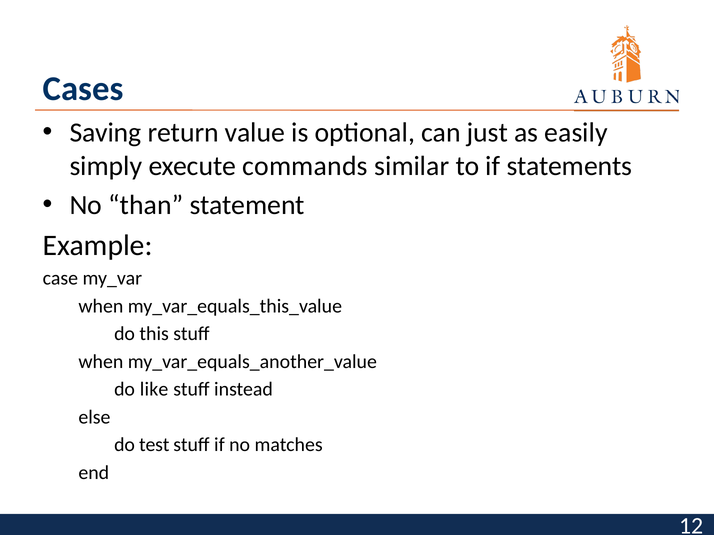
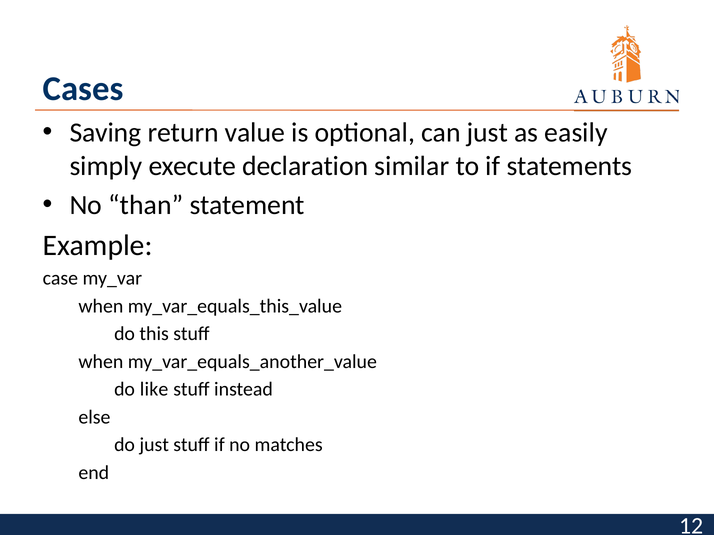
commands: commands -> declaration (305, 166)
do test: test -> just (154, 445)
